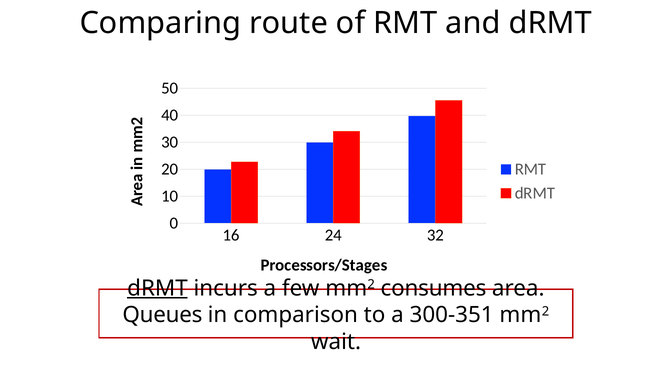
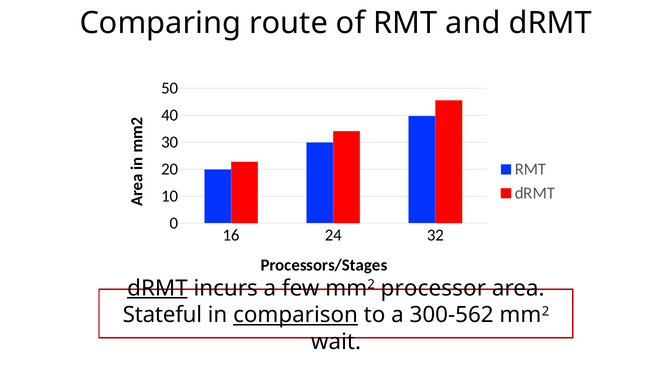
consumes: consumes -> processor (433, 288)
Queues: Queues -> Stateful (162, 315)
comparison underline: none -> present (296, 315)
300-351: 300-351 -> 300-562 (452, 315)
